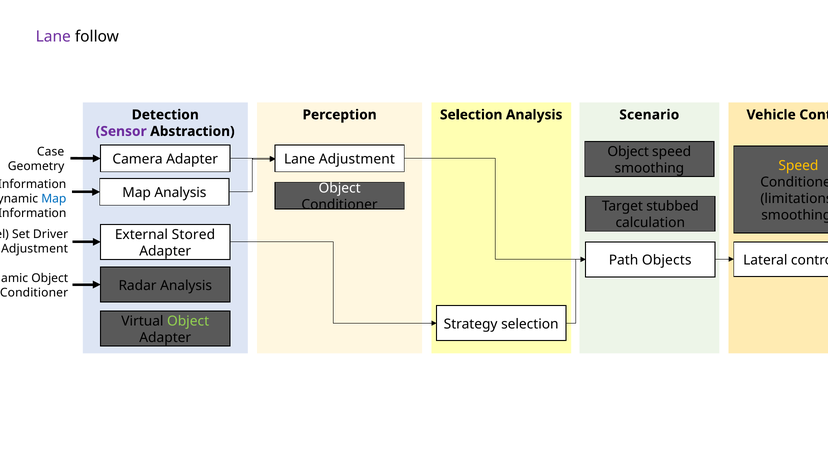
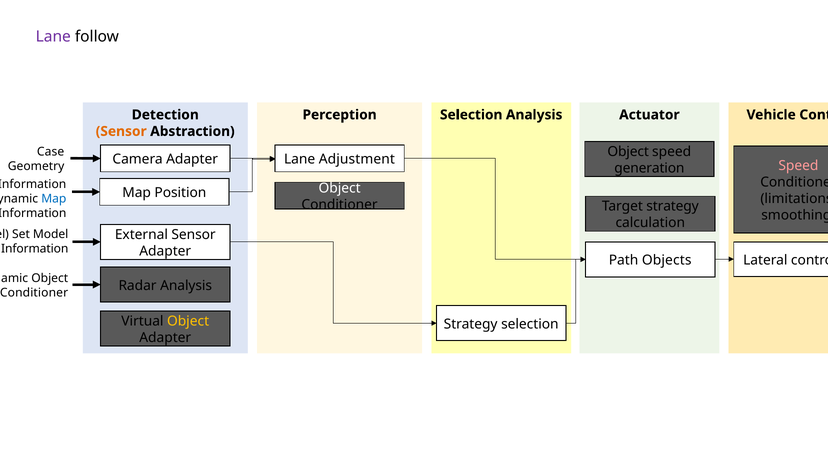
Scenario: Scenario -> Actuator (649, 115)
Sensor colour: purple -> orange (121, 131)
Speed colour: yellow -> pink (798, 165)
smoothing: smoothing -> generation (649, 168)
Map Analysis: Analysis -> Position (180, 193)
Target stubbed: stubbed -> strategy (673, 206)
Set Driver: Driver -> Model (51, 234)
External Stored: Stored -> Sensor (194, 234)
Adjustment: Adjustment -> Information (35, 248)
Object colour: light green -> yellow (188, 321)
